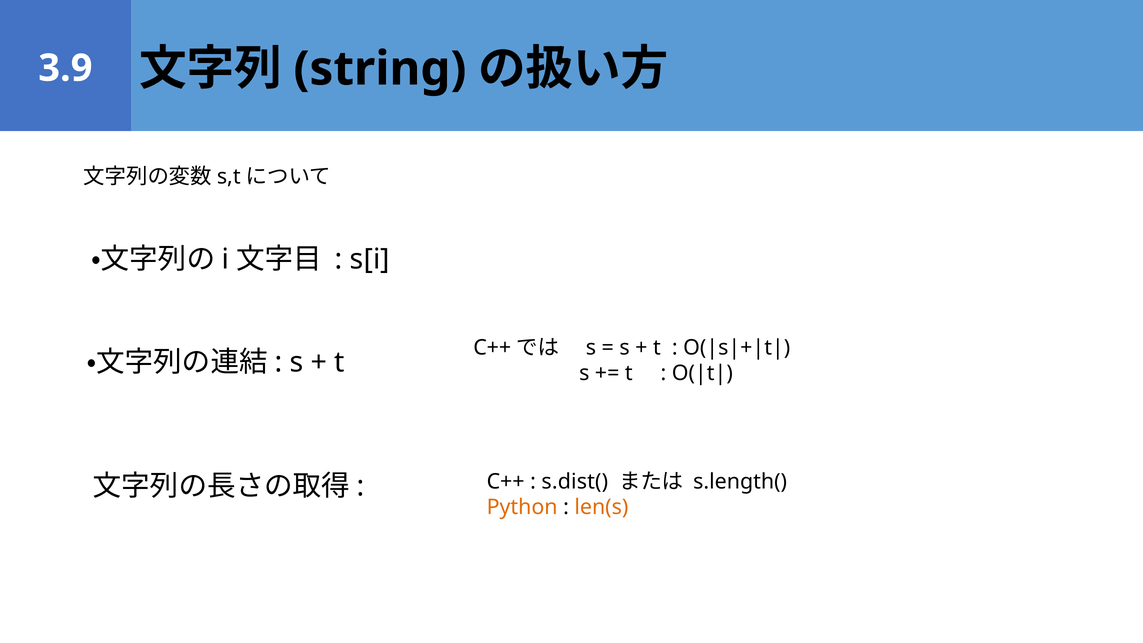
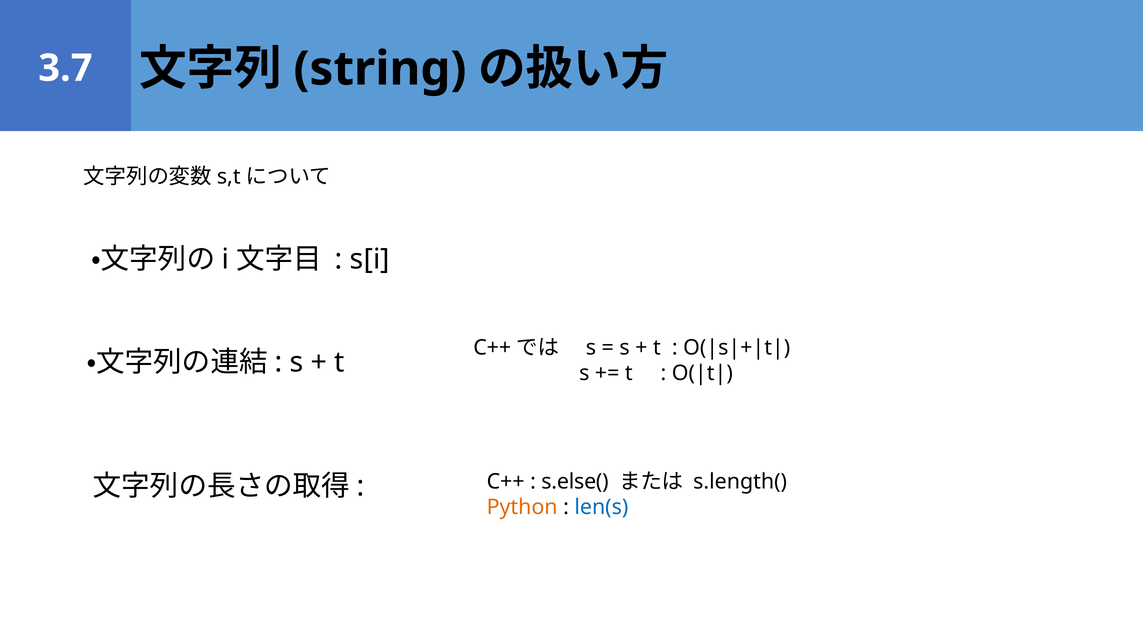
3.9: 3.9 -> 3.7 (65, 68)
s.dist(: s.dist( -> s.else( (575, 481)
len(s colour: orange -> blue (601, 507)
